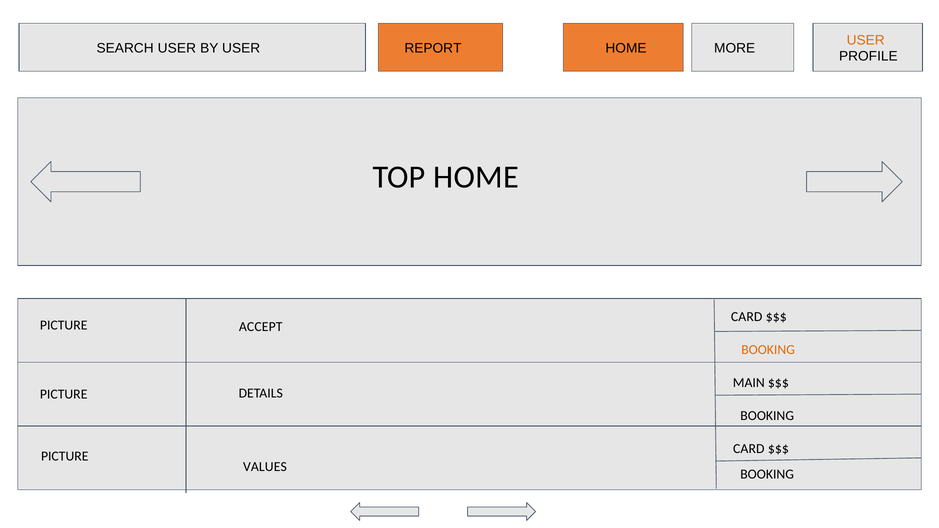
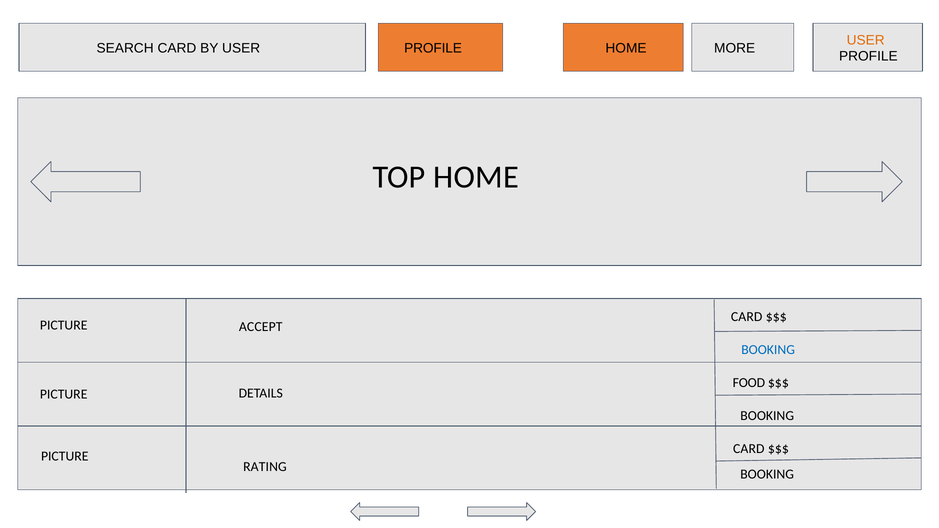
SEARCH USER: USER -> CARD (177, 48)
BY USER REPORT: REPORT -> PROFILE (433, 48)
BOOKING colour: orange -> blue (768, 350)
MAIN: MAIN -> FOOD (749, 383)
VALUES: VALUES -> RATING (265, 467)
